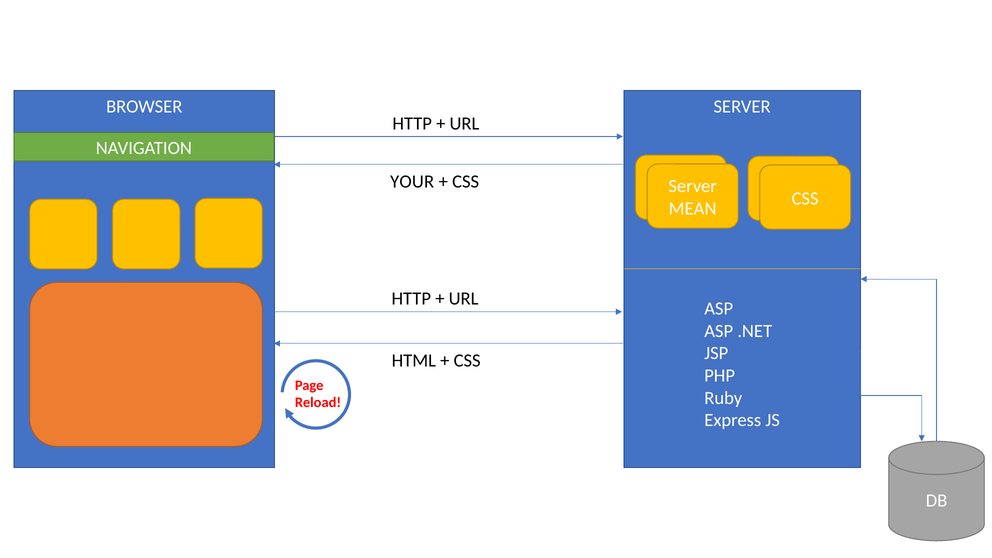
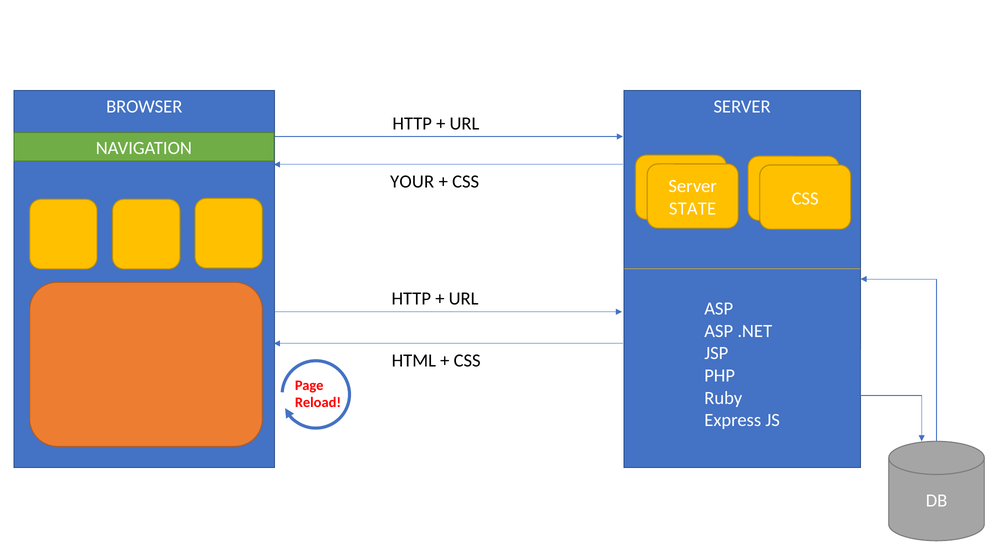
MEAN: MEAN -> STATE (693, 208)
